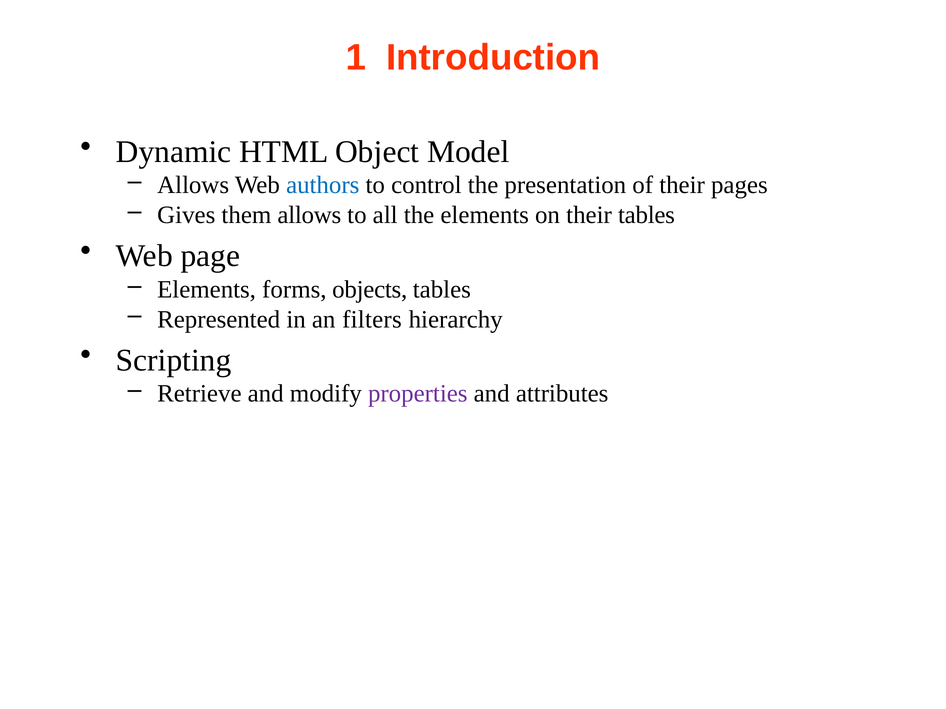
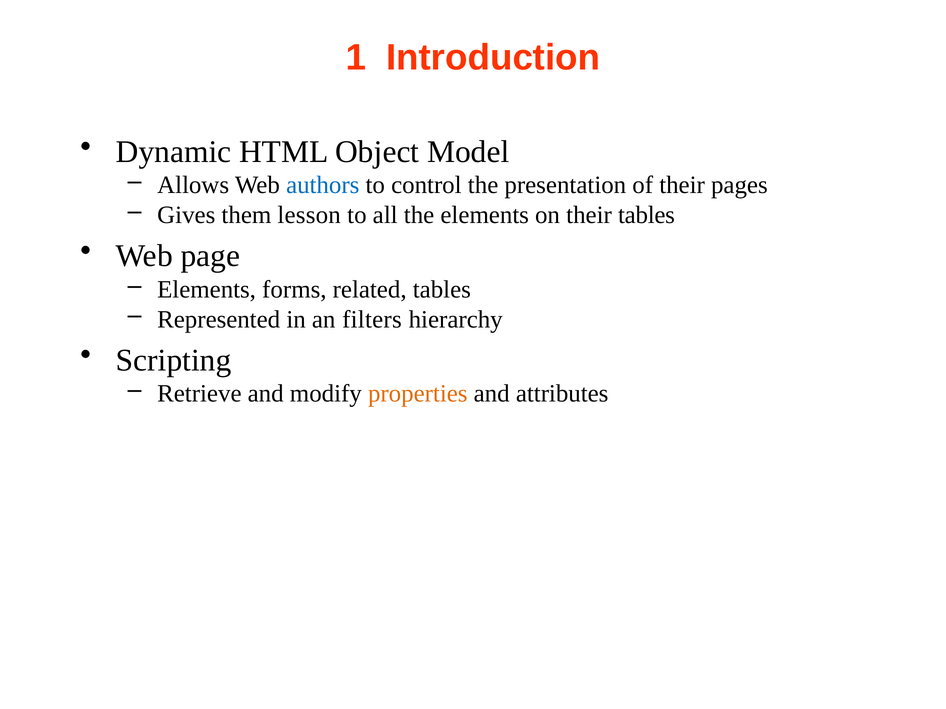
them allows: allows -> lesson (309, 215)
objects: objects -> related (370, 290)
properties colour: purple -> orange (418, 394)
